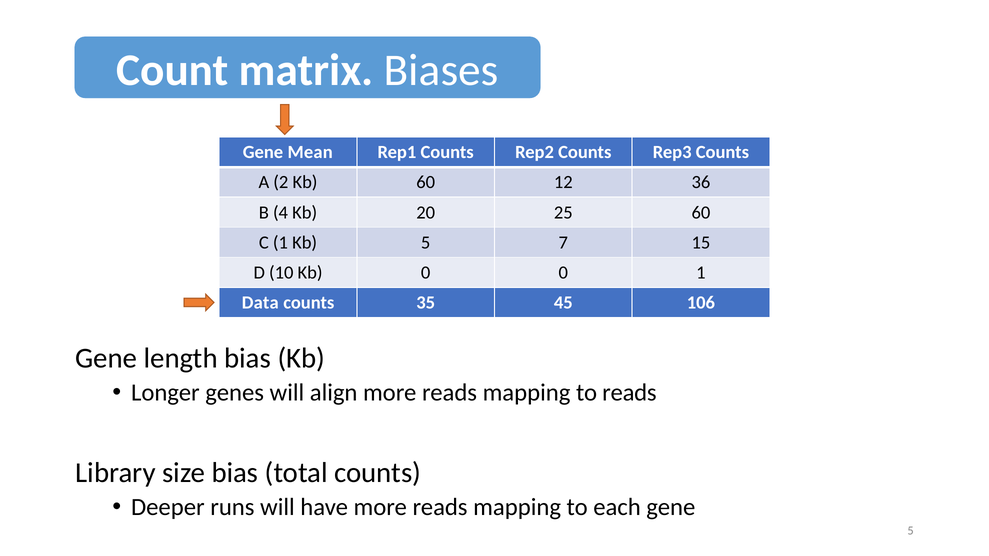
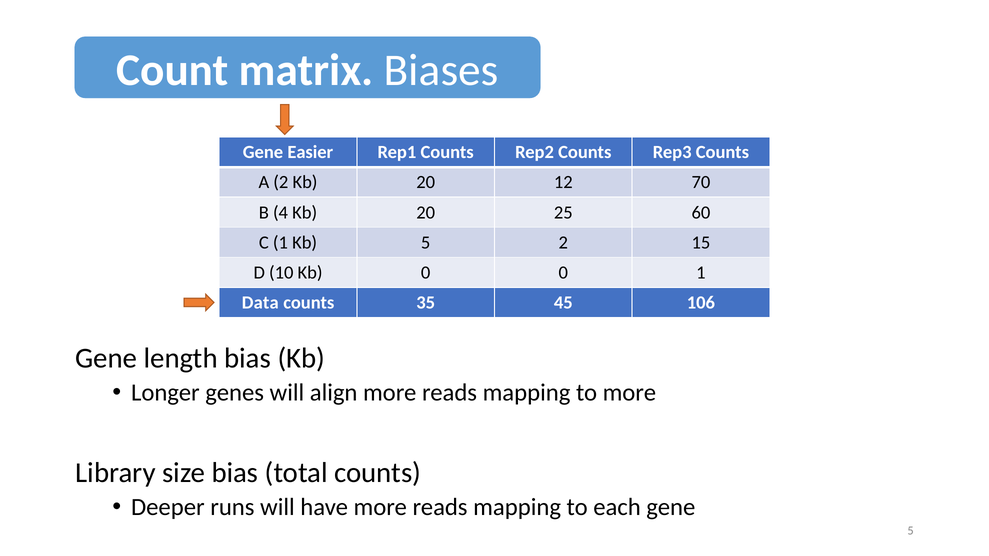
Mean: Mean -> Easier (310, 152)
2 Kb 60: 60 -> 20 (426, 182)
36: 36 -> 70 (701, 182)
5 7: 7 -> 2 (563, 243)
to reads: reads -> more (629, 393)
